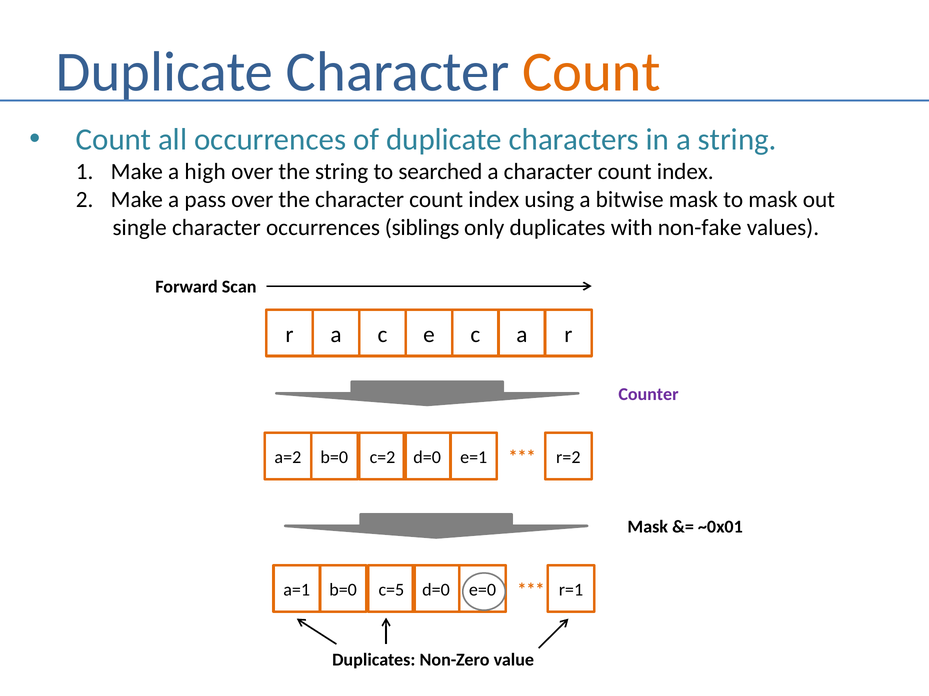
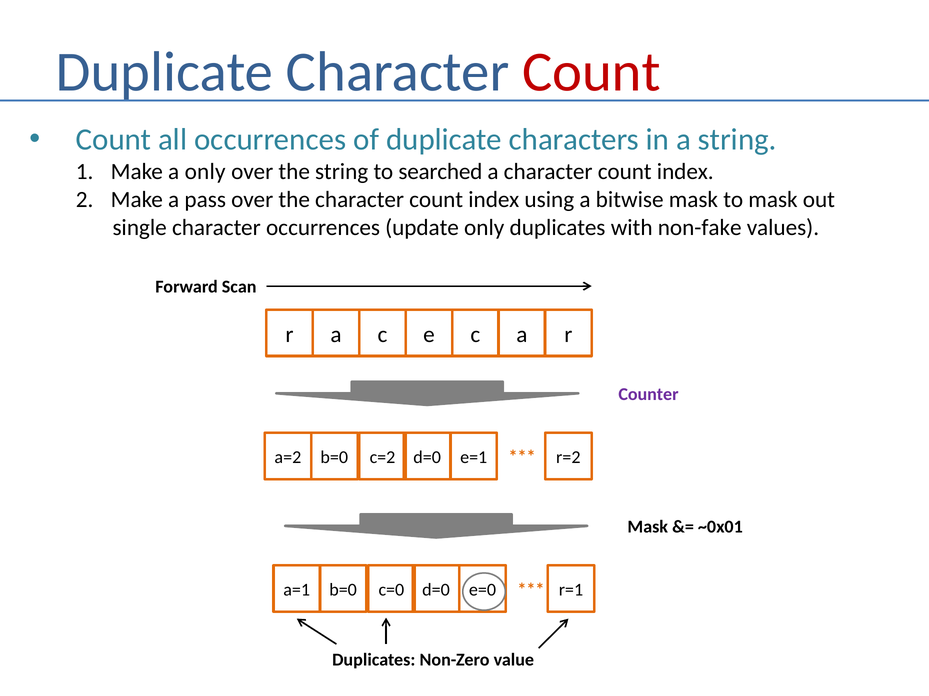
Count colour: orange -> red (591, 72)
a high: high -> only (205, 172)
siblings: siblings -> update (422, 228)
c=5: c=5 -> c=0 (391, 590)
